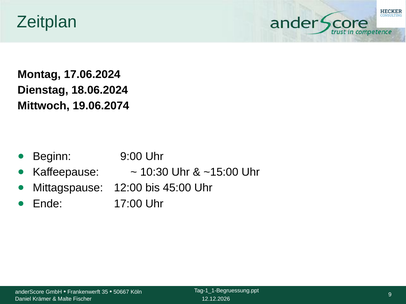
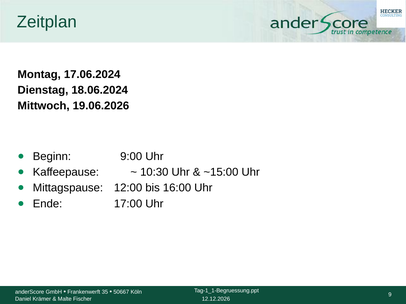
19.06.2074: 19.06.2074 -> 19.06.2026 (101, 106)
45:00: 45:00 -> 16:00 (177, 188)
